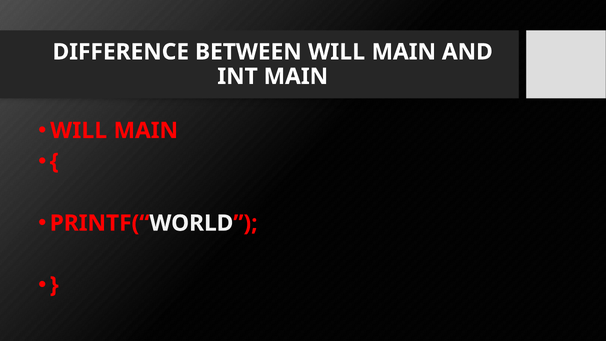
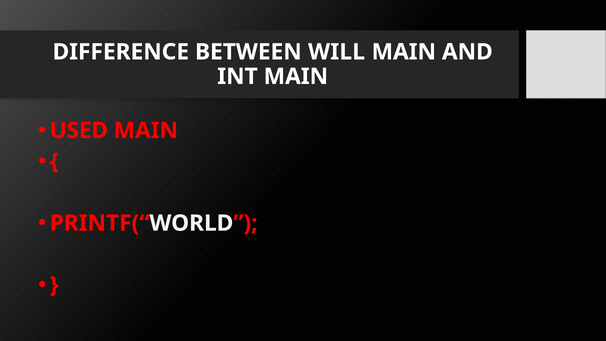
WILL: WILL -> USED (79, 131)
